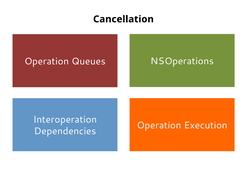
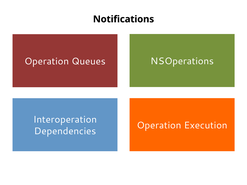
Cancellation: Cancellation -> Notifications (124, 19)
